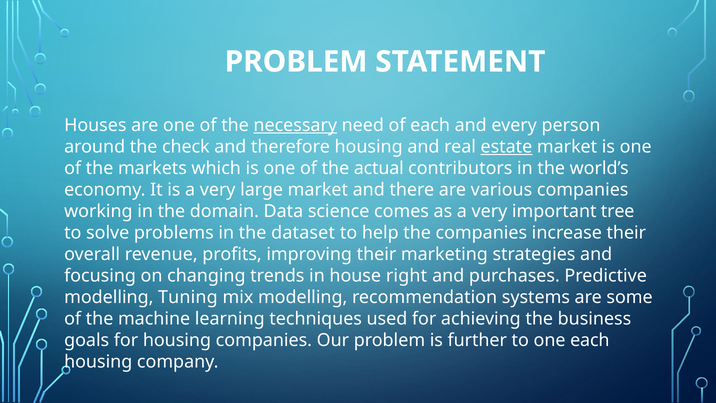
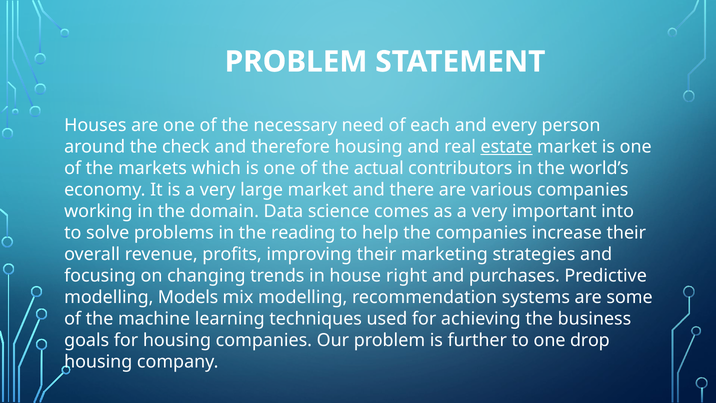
necessary underline: present -> none (295, 125)
tree: tree -> into (618, 211)
dataset: dataset -> reading (303, 233)
Tuning: Tuning -> Models (188, 297)
one each: each -> drop (590, 340)
